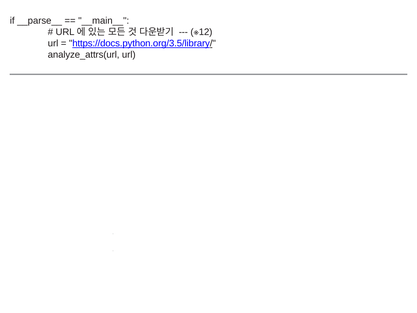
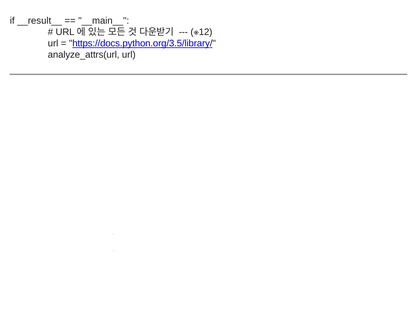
__parse__: __parse__ -> __result__ (40, 21)
